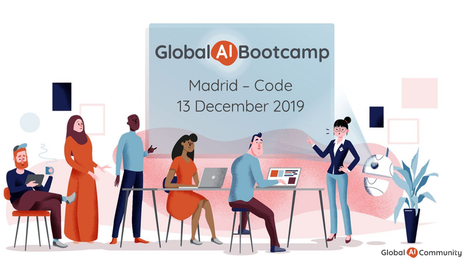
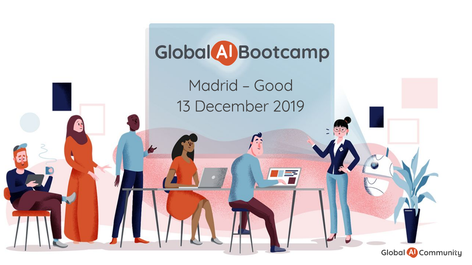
Code: Code -> Good (274, 86)
